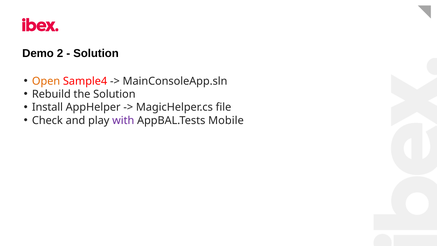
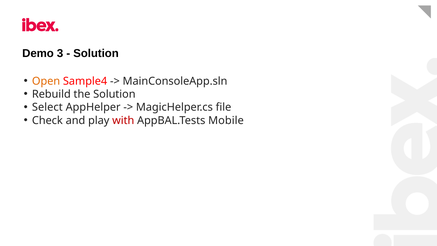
2: 2 -> 3 (60, 53)
Install: Install -> Select (47, 107)
with colour: purple -> red (123, 120)
